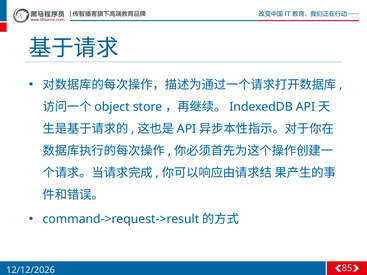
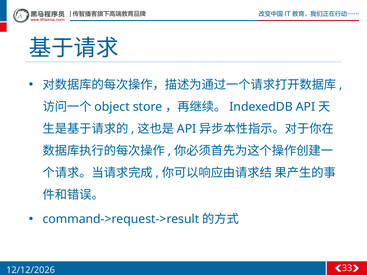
85: 85 -> 33 (347, 268)
